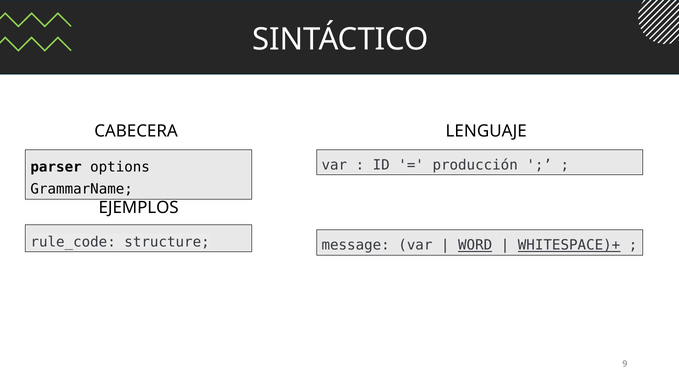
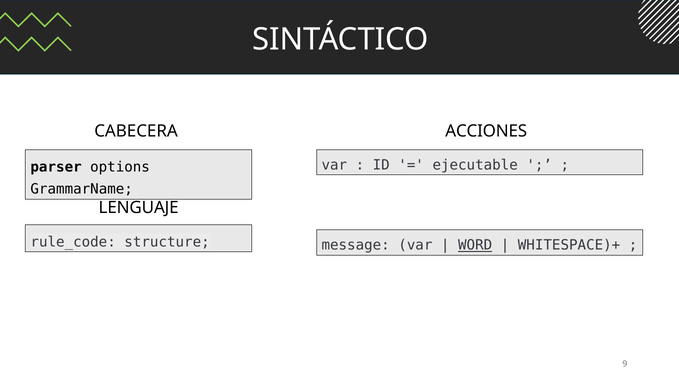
LENGUAJE: LENGUAJE -> ACCIONES (486, 131)
producción: producción -> ejecutable (475, 165)
EJEMPLOS: EJEMPLOS -> LENGUAJE (139, 208)
WHITESPACE)+ underline: present -> none (569, 245)
